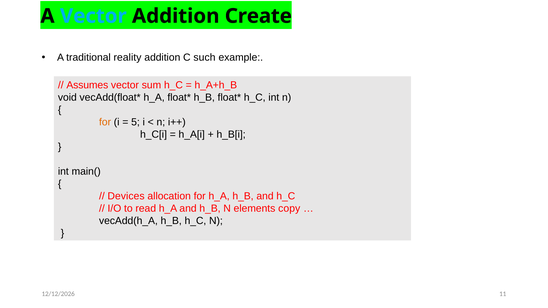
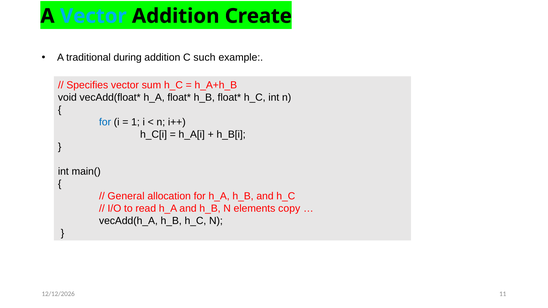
reality: reality -> during (128, 58)
Assumes: Assumes -> Specifies (87, 85)
for colour: orange -> blue (105, 122)
5: 5 -> 1 (135, 122)
Devices: Devices -> General (126, 196)
